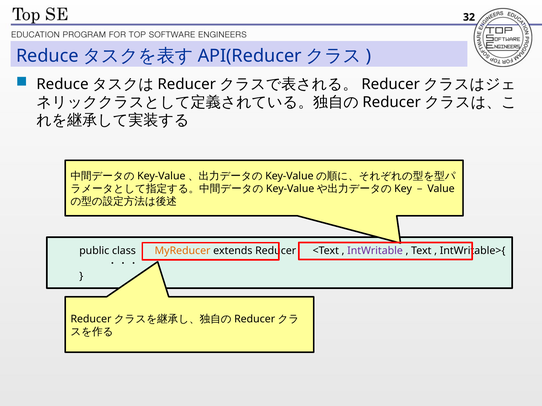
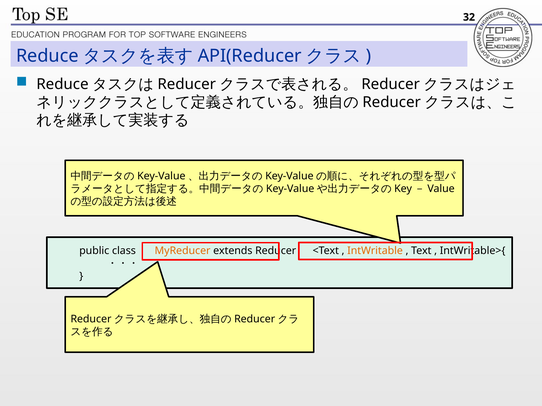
IntWritable colour: purple -> orange (375, 251)
